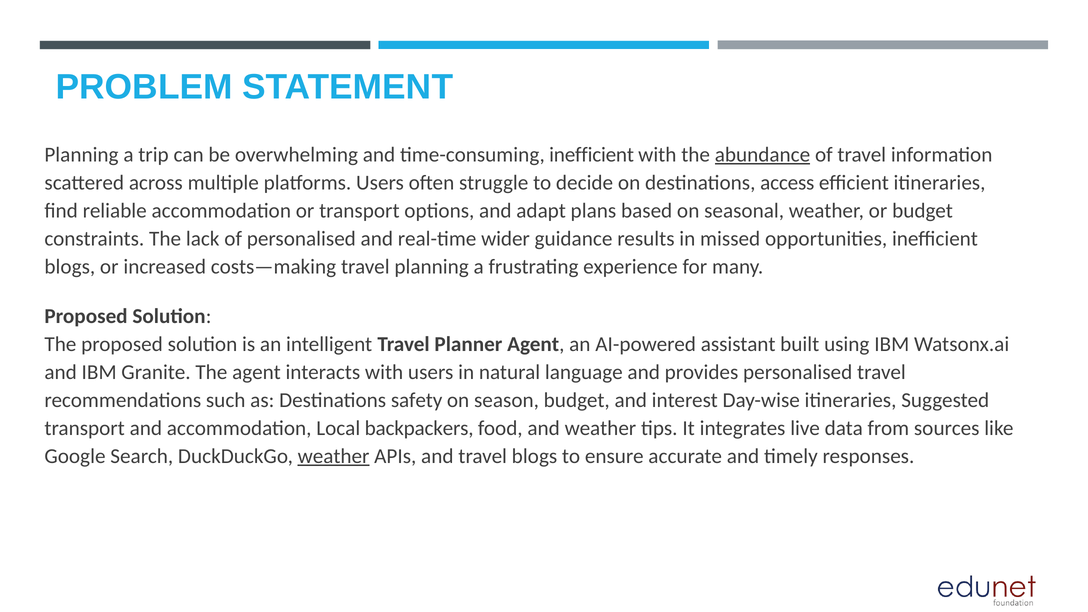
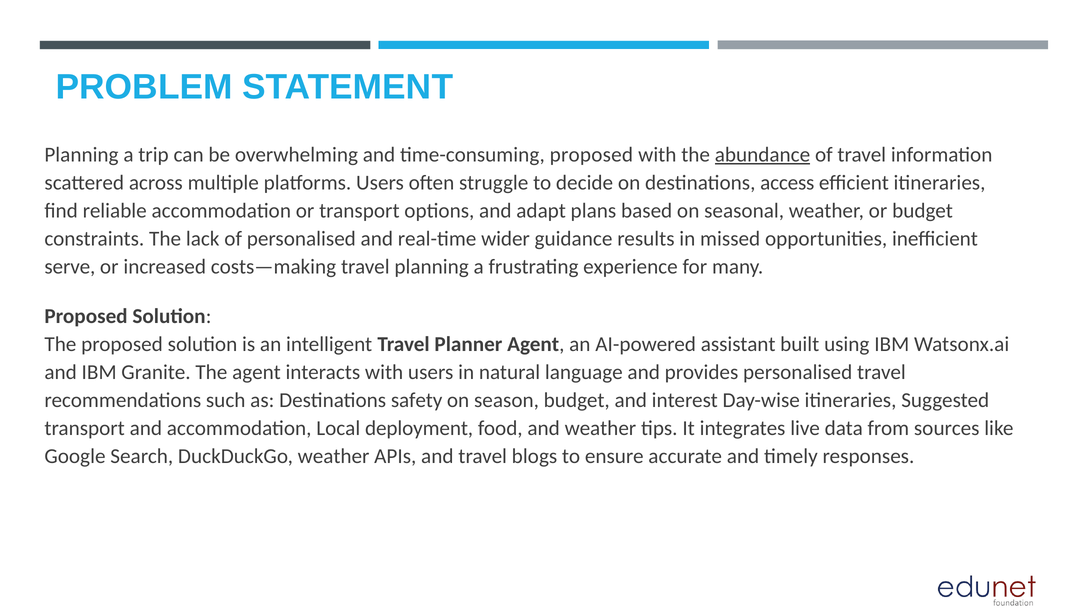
time-consuming inefficient: inefficient -> proposed (591, 155)
blogs: blogs -> serve (70, 267)
backpackers: backpackers -> deployment (419, 428)
weather underline: present -> none (334, 456)
